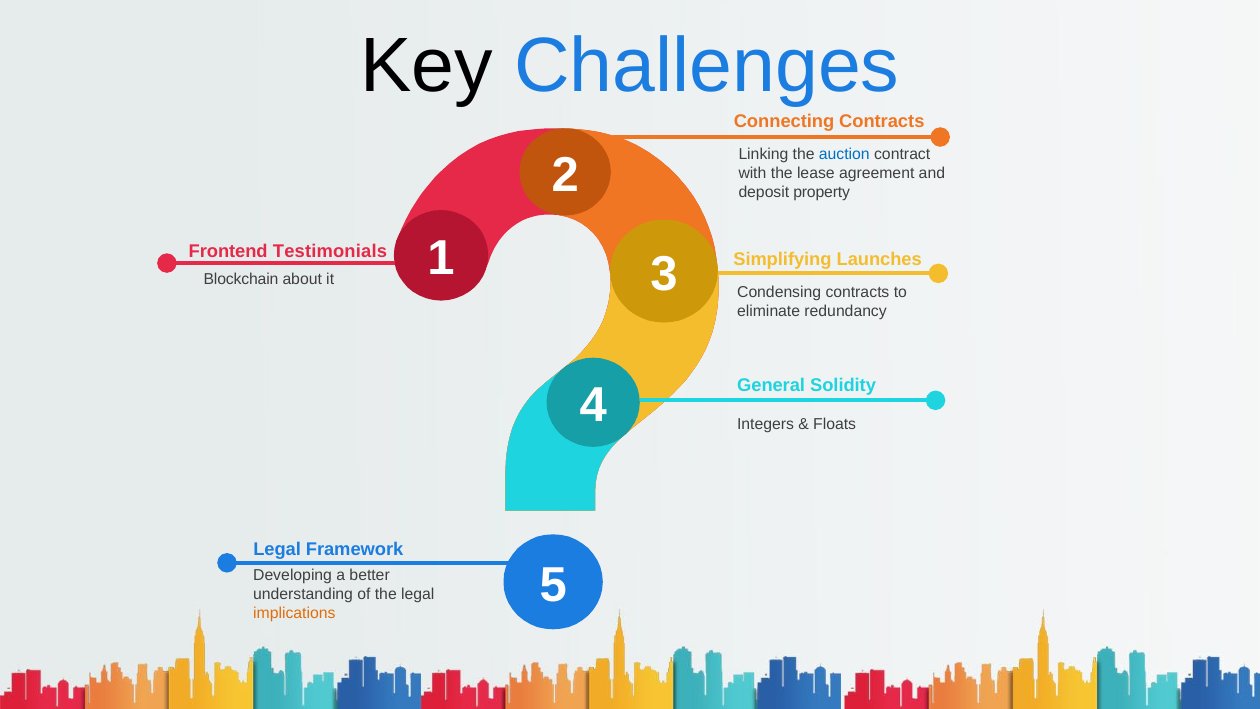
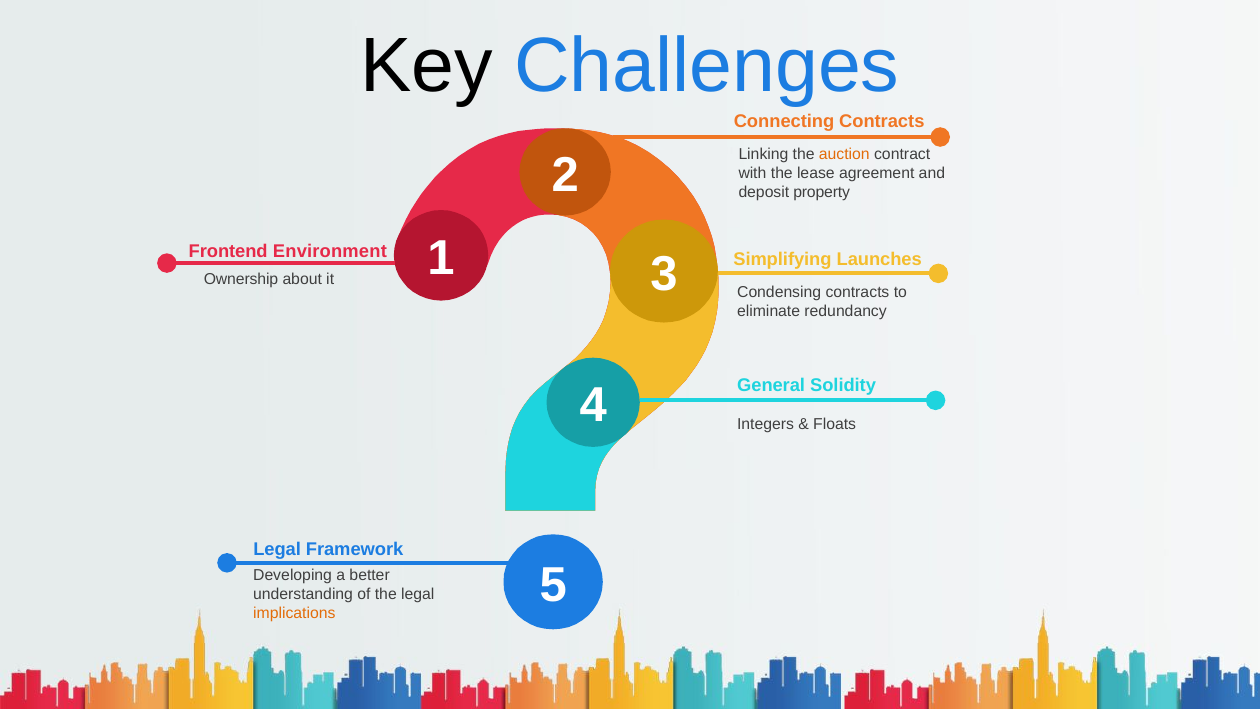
auction colour: blue -> orange (844, 154)
Testimonials: Testimonials -> Environment (330, 251)
Blockchain: Blockchain -> Ownership (241, 279)
